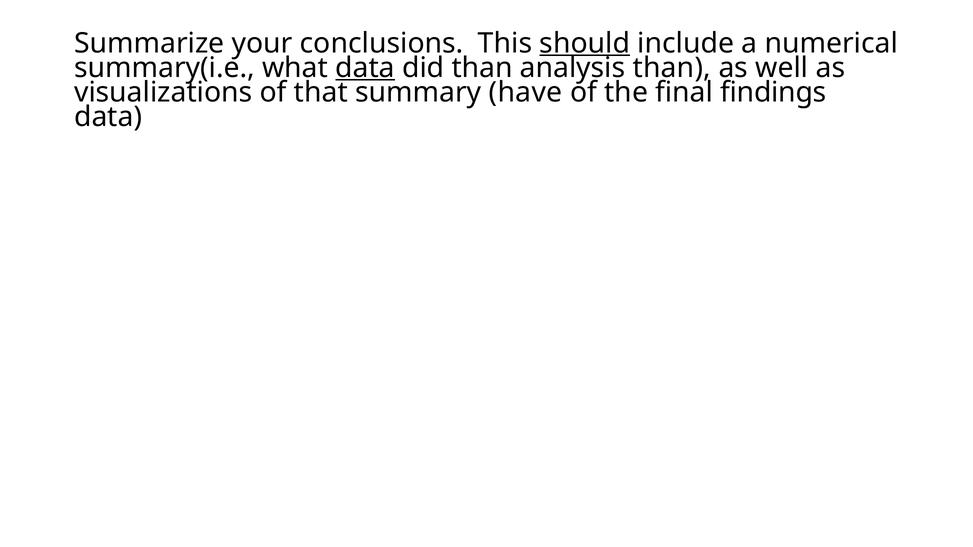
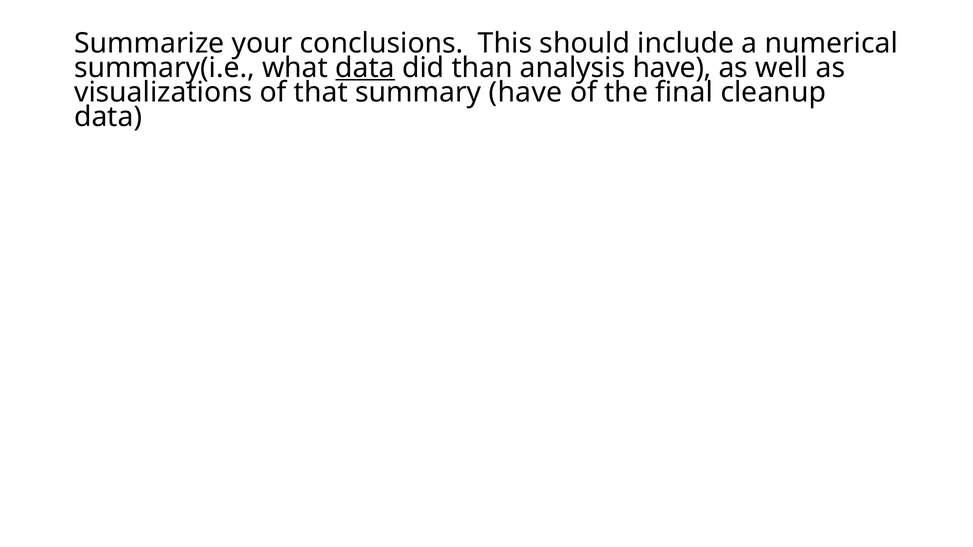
should underline: present -> none (585, 43)
analysis than: than -> have (672, 68)
findings: findings -> cleanup (773, 92)
